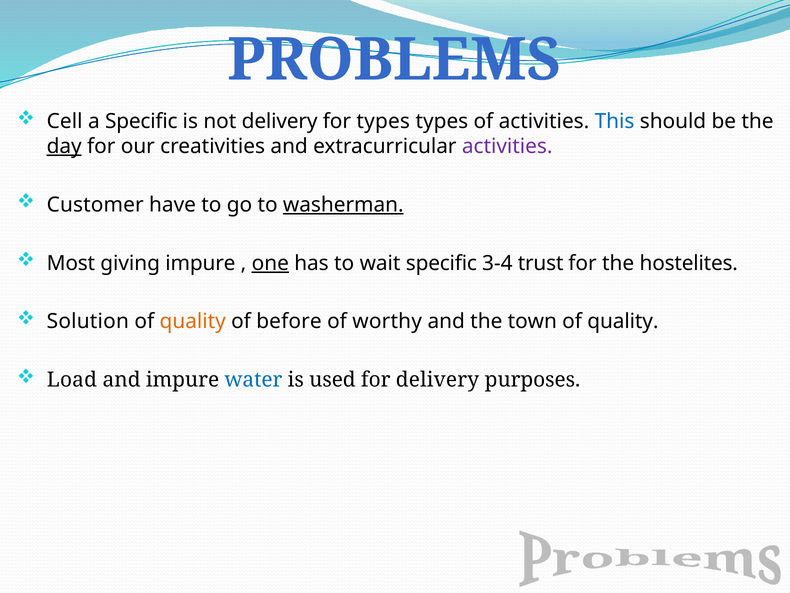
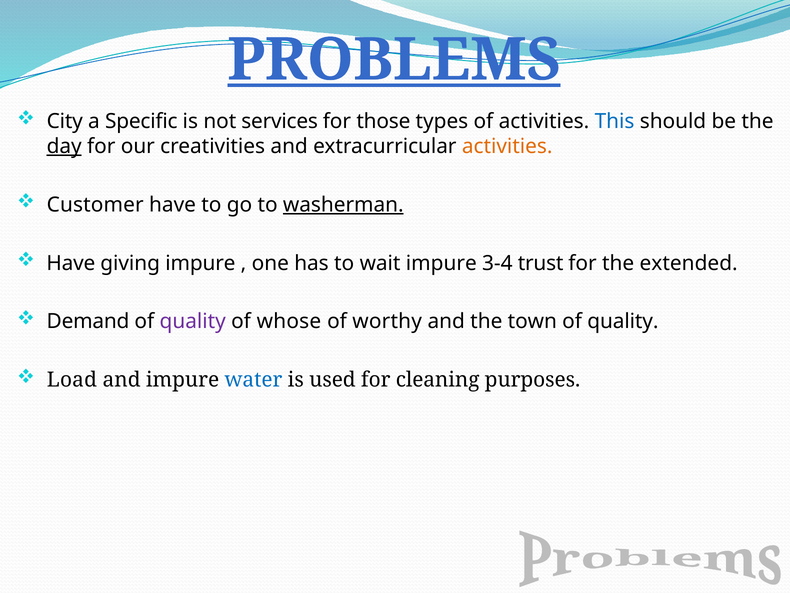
PROBLEMS underline: none -> present (394, 60)
Cell: Cell -> City (65, 121)
not delivery: delivery -> services (280, 121)
for types: types -> those (383, 121)
activities colour: purple -> orange (507, 146)
Most: Most -> Have (71, 263)
one underline: present -> none (270, 263)
wait specific: specific -> impure (441, 263)
hostelites: hostelites -> extended (689, 263)
Solution: Solution -> Demand (88, 321)
quality colour: orange -> purple (193, 321)
before: before -> whose (289, 321)
for delivery: delivery -> cleaning (438, 380)
